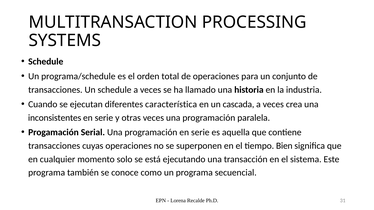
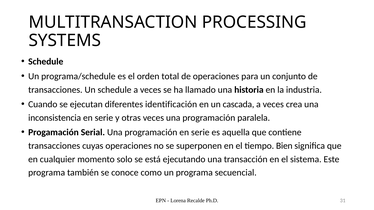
característica: característica -> identificación (171, 104)
inconsistentes: inconsistentes -> inconsistencia (55, 118)
